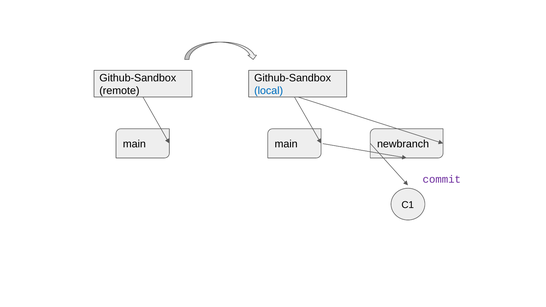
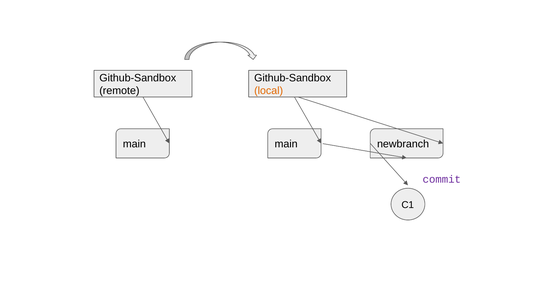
local colour: blue -> orange (269, 91)
